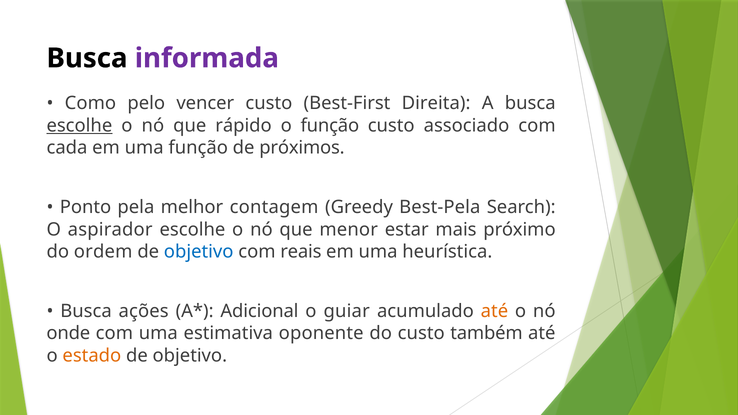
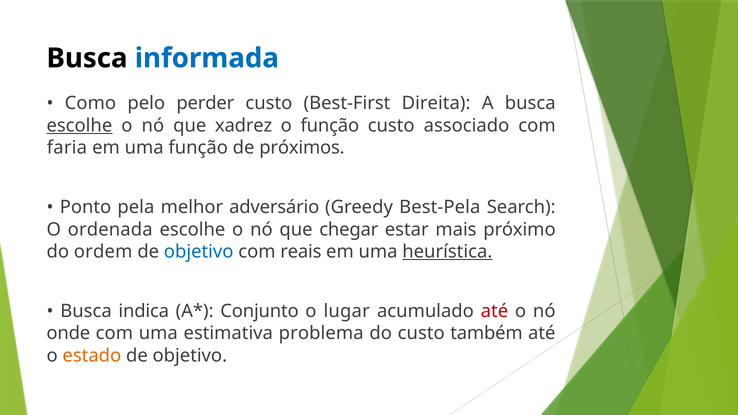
informada colour: purple -> blue (207, 58)
vencer: vencer -> perder (205, 103)
rápido: rápido -> xadrez (244, 126)
cada: cada -> faria (67, 148)
contagem: contagem -> adversário (274, 207)
aspirador: aspirador -> ordenada (110, 229)
menor: menor -> chegar (349, 229)
heurística underline: none -> present (447, 252)
ações: ações -> indica (144, 311)
Adicional: Adicional -> Conjunto (260, 311)
guiar: guiar -> lugar (347, 311)
até colour: orange -> red (494, 311)
oponente: oponente -> problema (321, 333)
